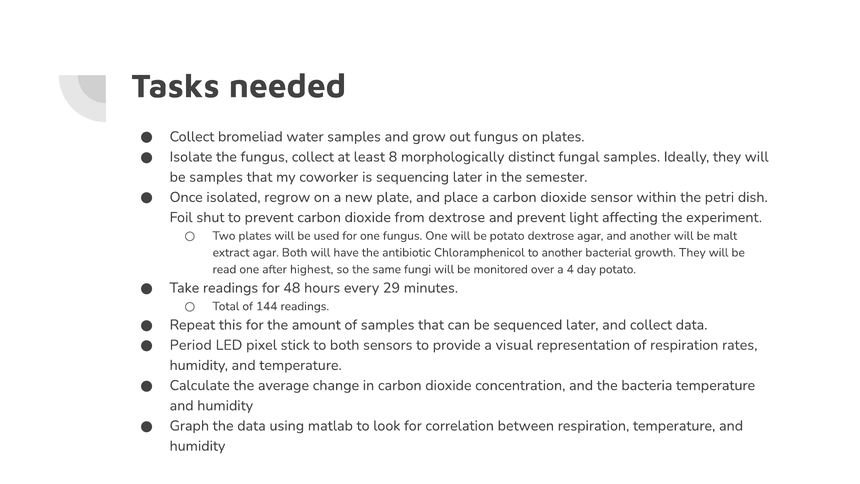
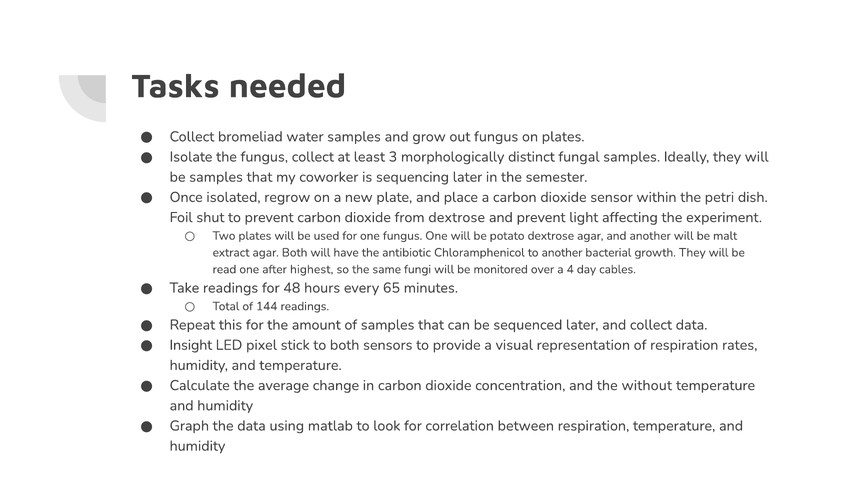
8: 8 -> 3 (393, 157)
day potato: potato -> cables (617, 269)
29: 29 -> 65 (391, 288)
Period: Period -> Insight (191, 345)
bacteria: bacteria -> without (647, 385)
